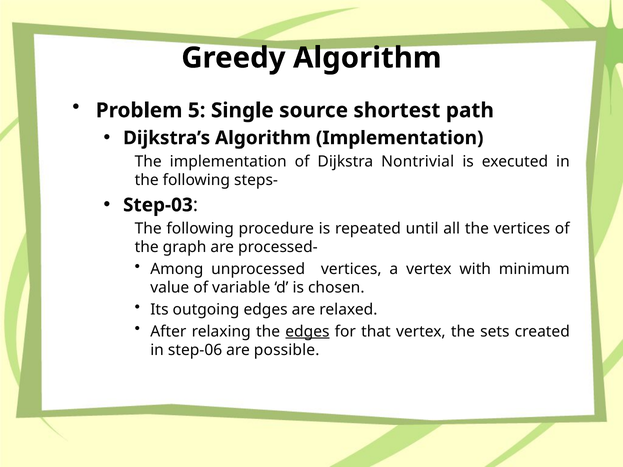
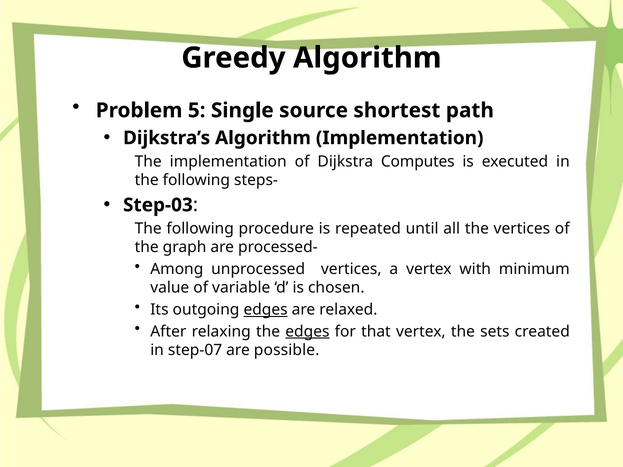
Nontrivial: Nontrivial -> Computes (418, 162)
edges underline: none -> present (266, 310)
step-06: step-06 -> step-07 (195, 350)
